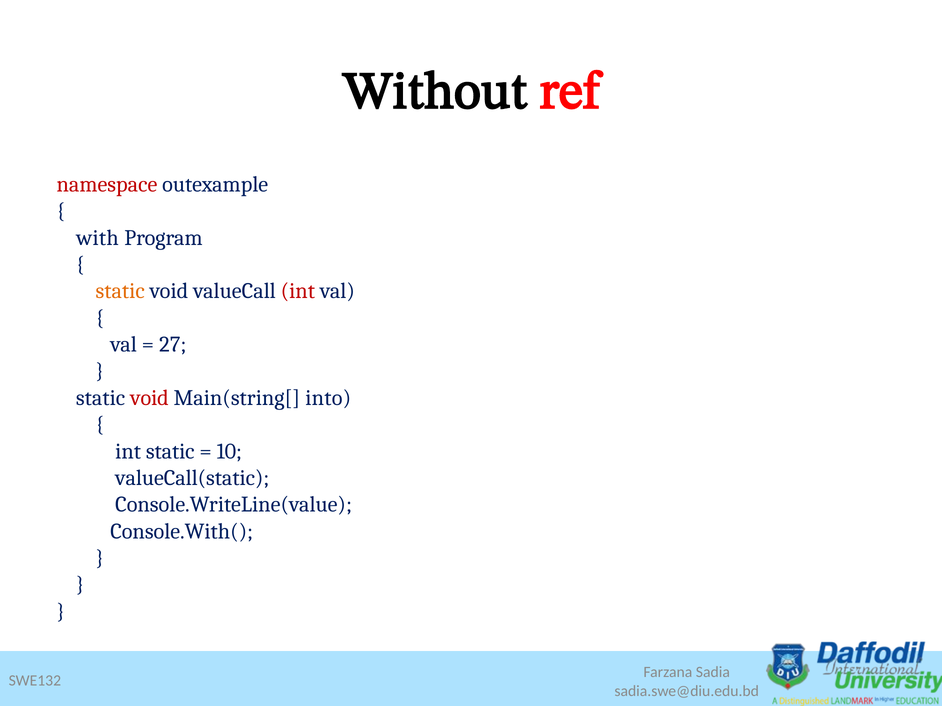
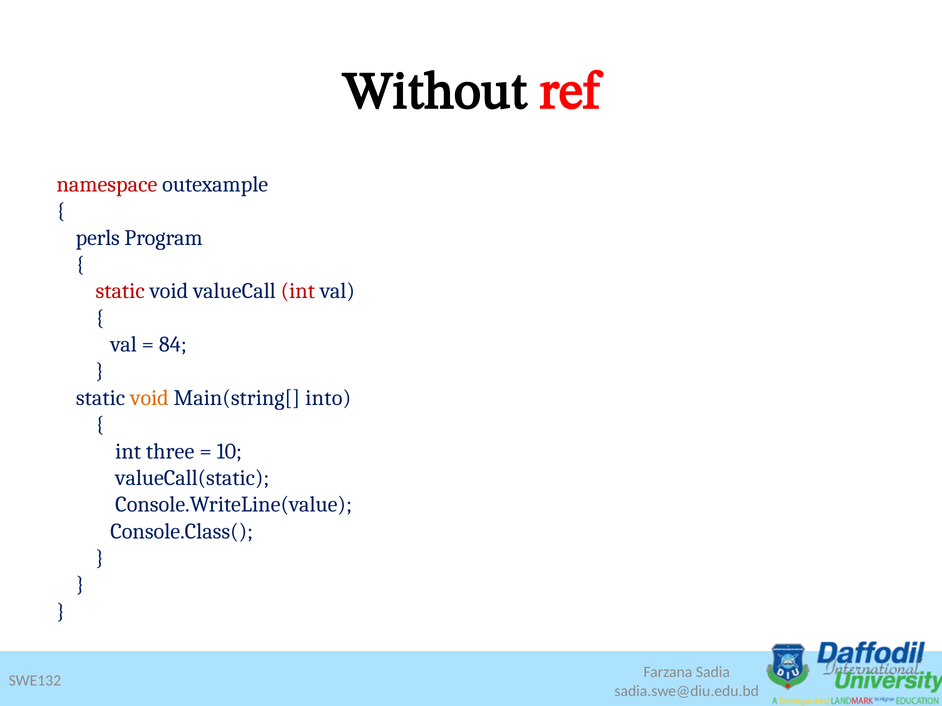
with: with -> perls (98, 238)
static colour: orange -> red (120, 291)
27: 27 -> 84 (173, 345)
void colour: red -> orange (150, 398)
int static: static -> three (170, 451)
Console.With(: Console.With( -> Console.Class( (182, 532)
